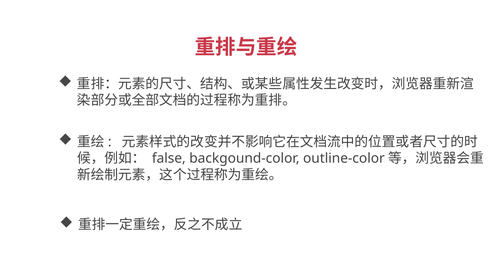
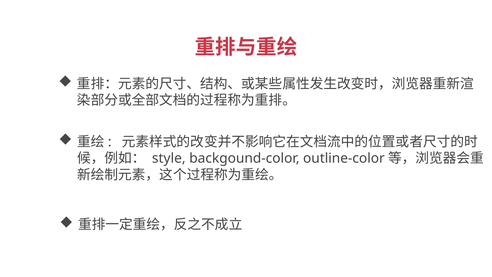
false: false -> style (169, 158)
